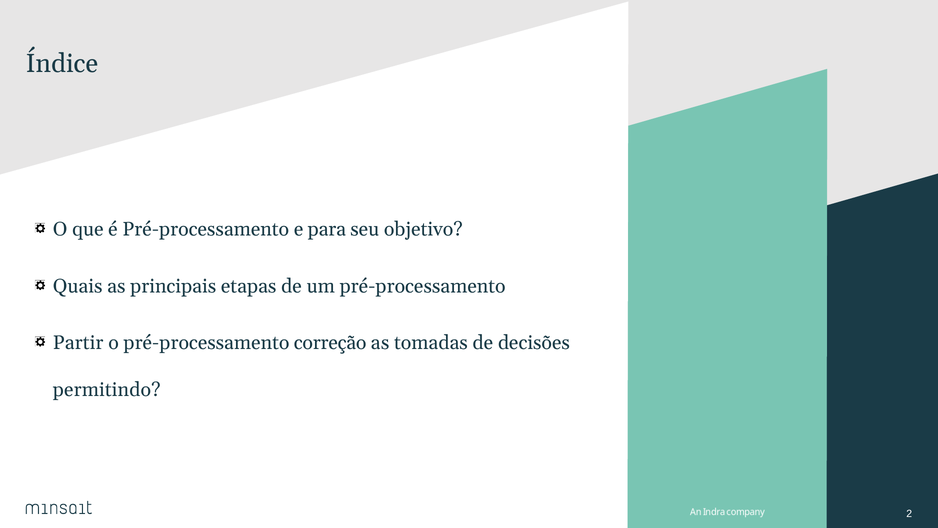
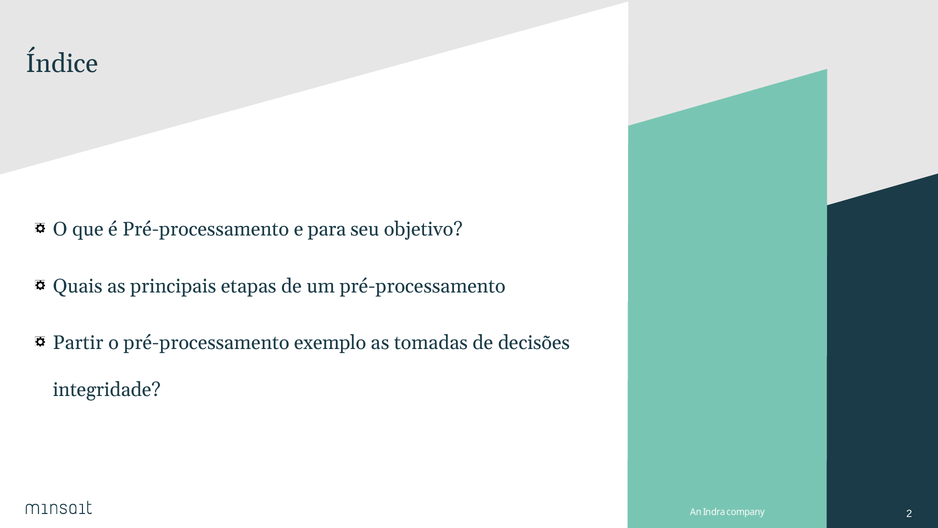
correção: correção -> exemplo (330, 343)
permitindo: permitindo -> integridade (107, 390)
